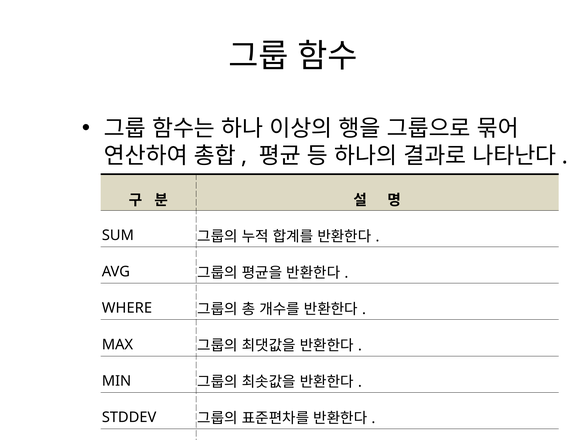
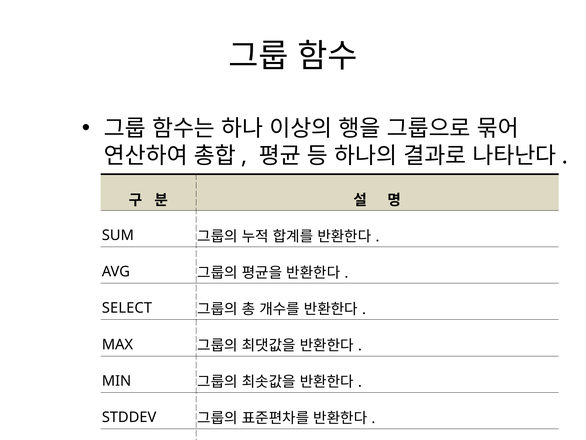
WHERE: WHERE -> SELECT (127, 308)
